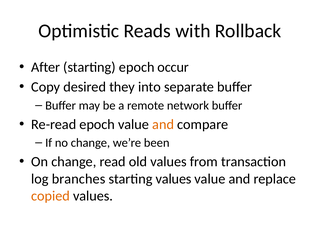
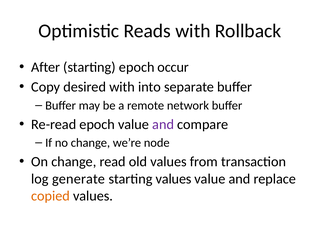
desired they: they -> with (122, 87)
and colour: orange -> purple (163, 124)
been: been -> node (157, 143)
branches: branches -> generate (79, 179)
